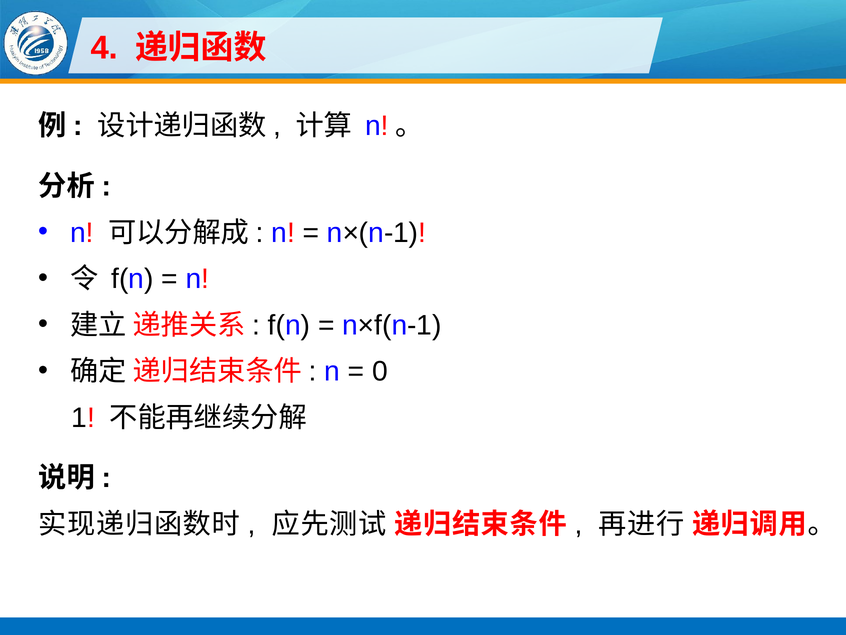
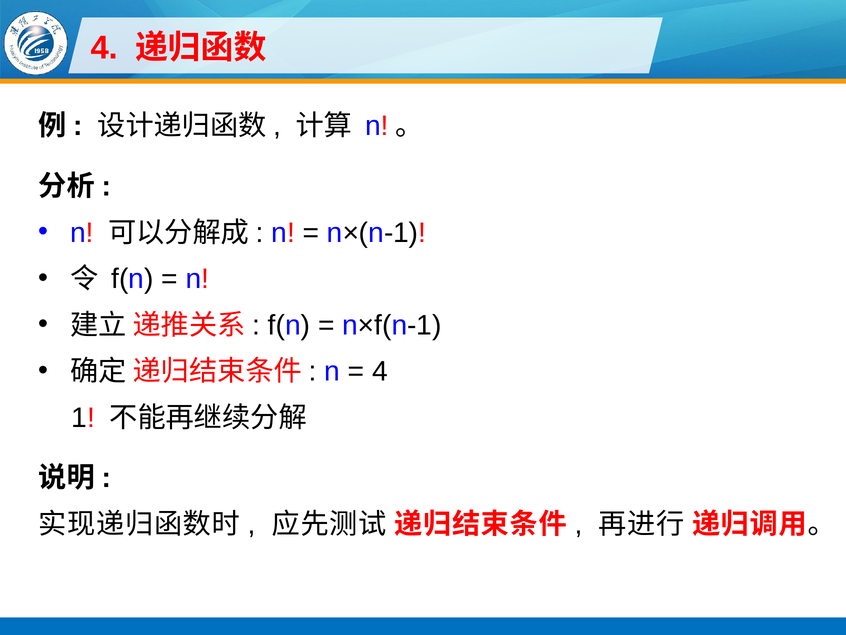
0: 0 -> 4 (380, 371)
